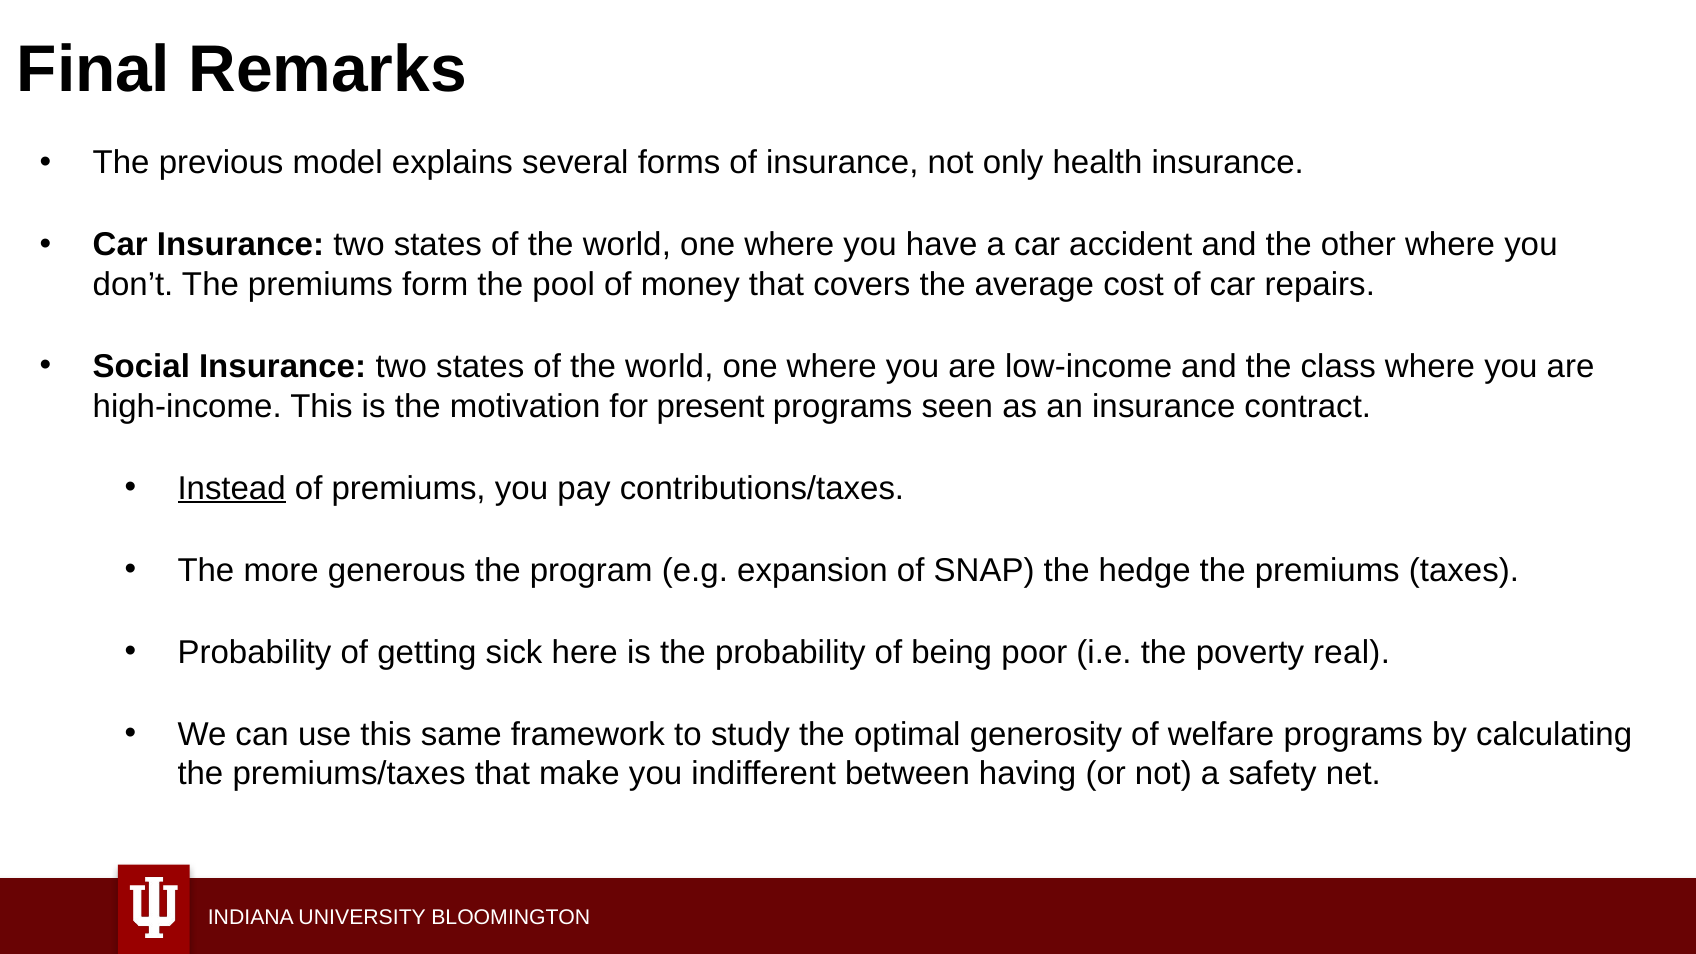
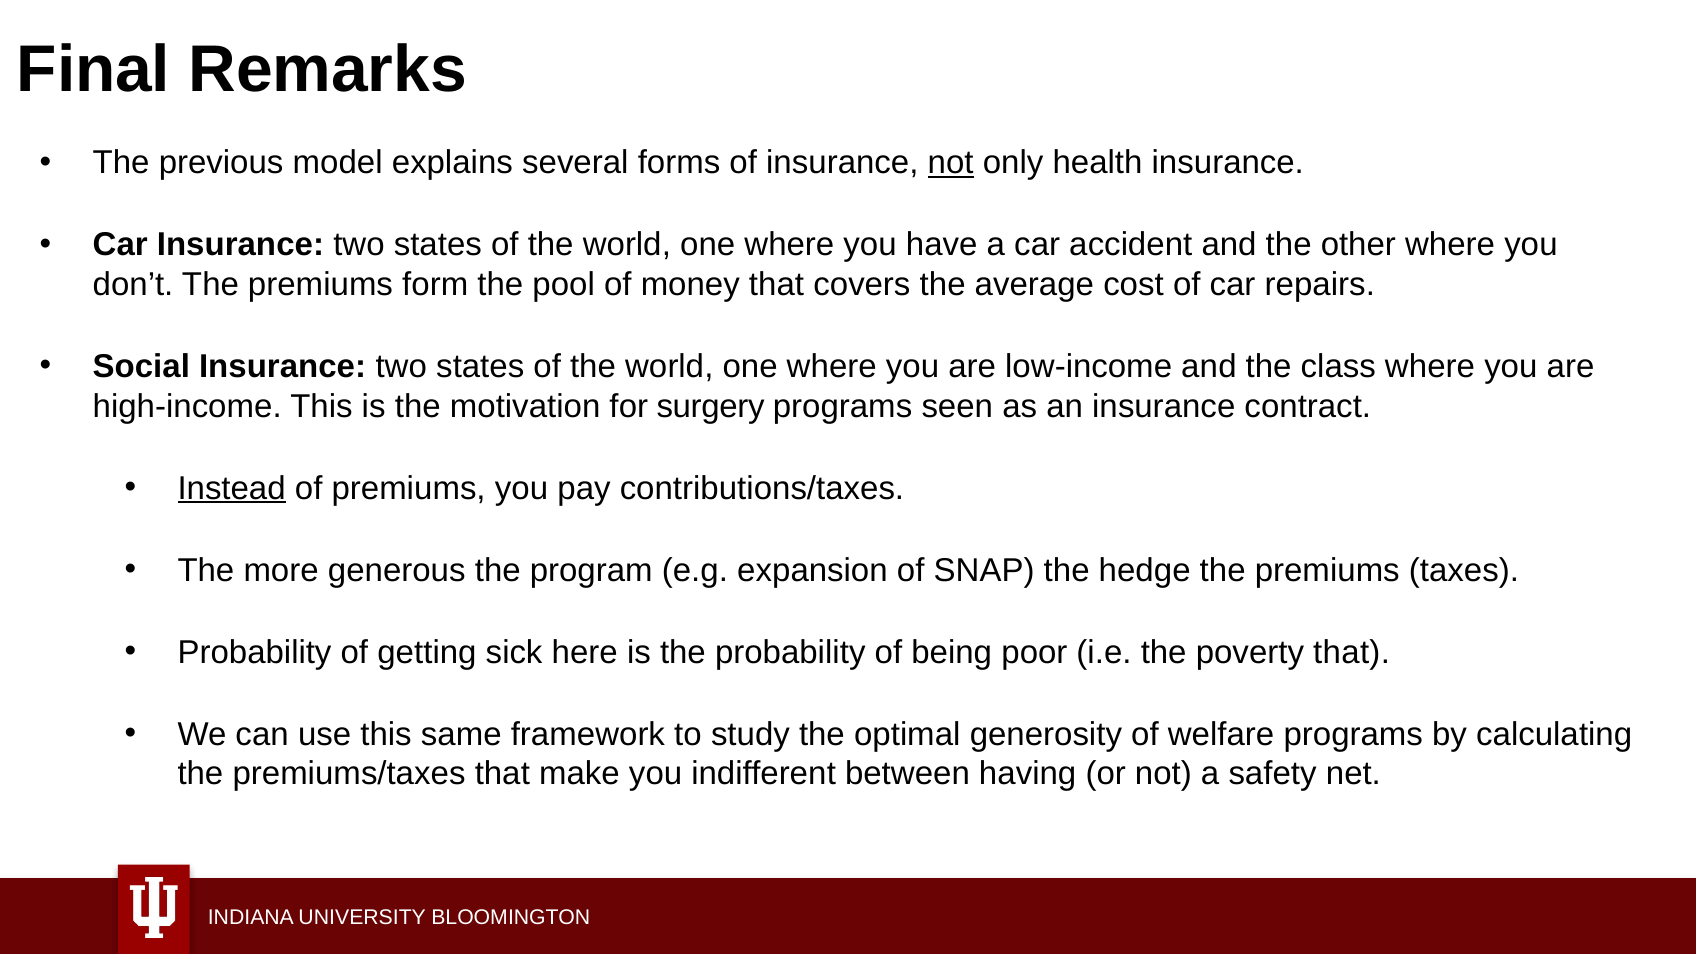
not underline: none -> present (951, 163)
present: present -> surgery (711, 406)
poverty real: real -> that (1352, 652)
